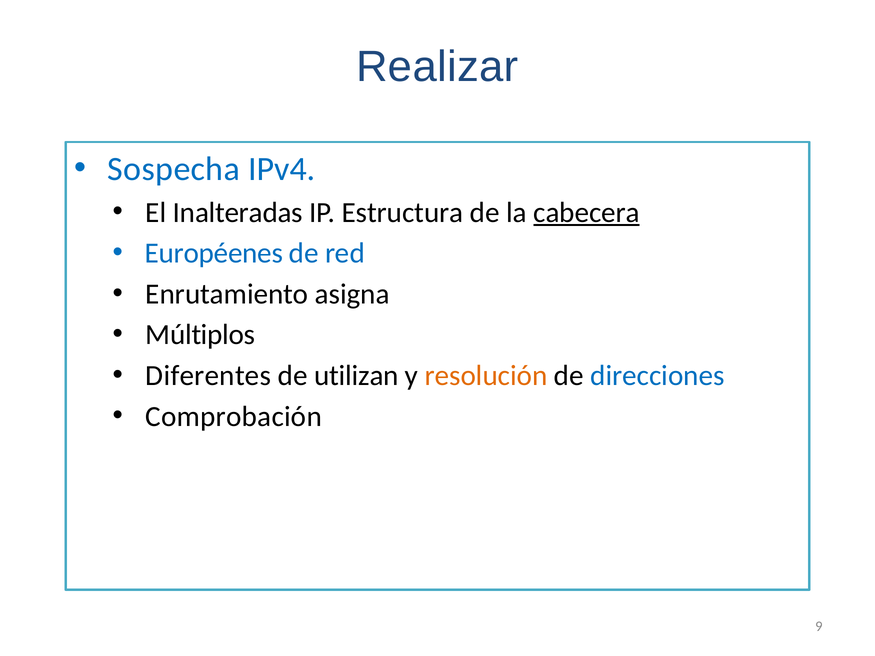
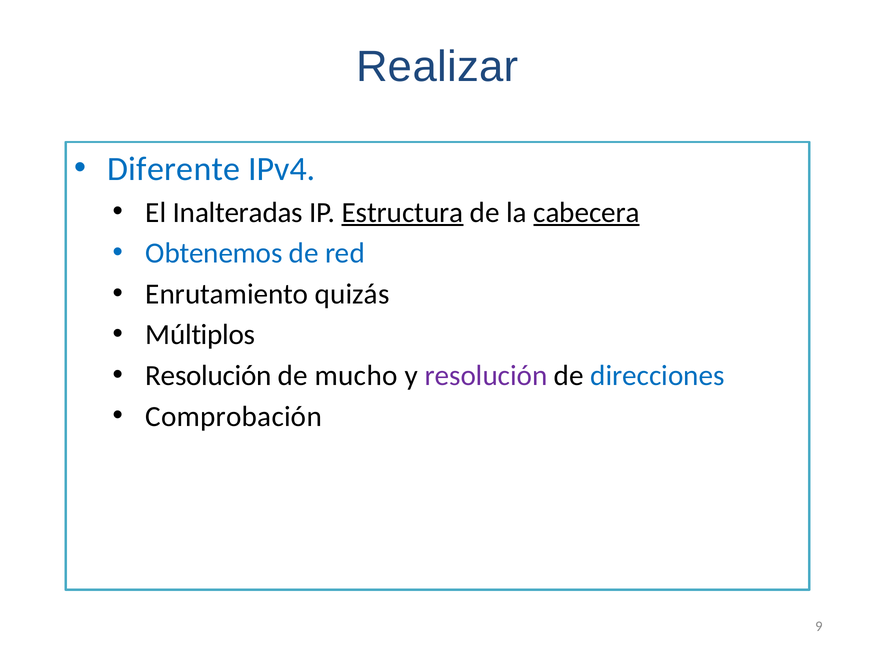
Sospecha: Sospecha -> Diferente (174, 169)
Estructura underline: none -> present (403, 213)
Européenes: Européenes -> Obtenemos (214, 253)
asigna: asigna -> quizás (352, 294)
Diferentes: Diferentes -> Resolución (209, 376)
utilizan: utilizan -> mucho (356, 376)
resolución colour: orange -> purple (486, 376)
